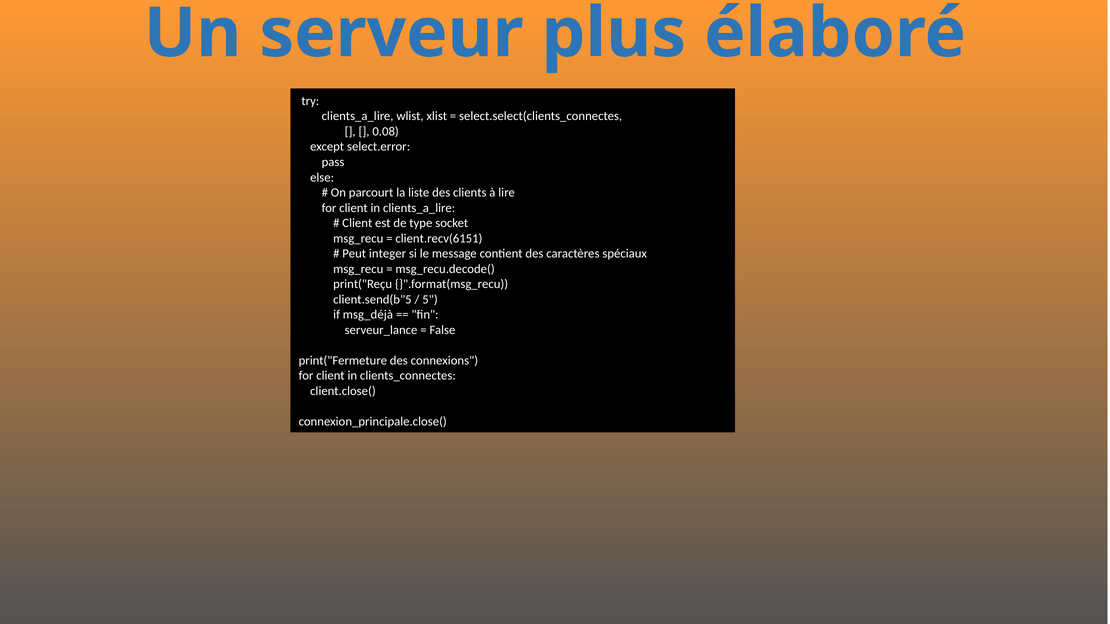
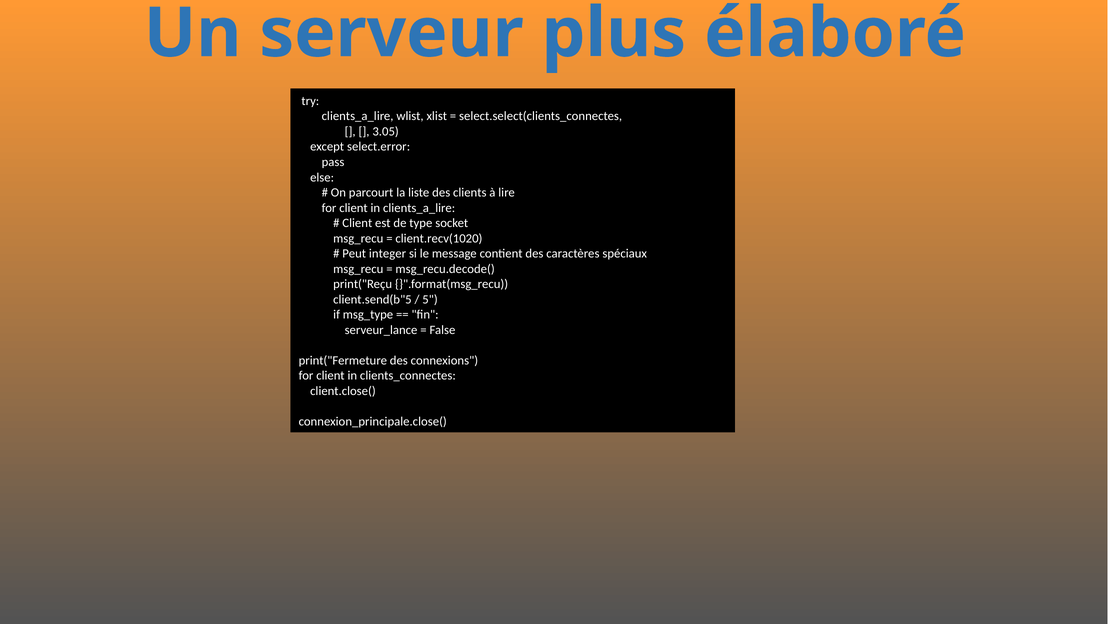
0.08: 0.08 -> 3.05 (386, 132)
client.recv(6151: client.recv(6151 -> client.recv(1020 (439, 239)
msg_déjà: msg_déjà -> msg_type (368, 315)
